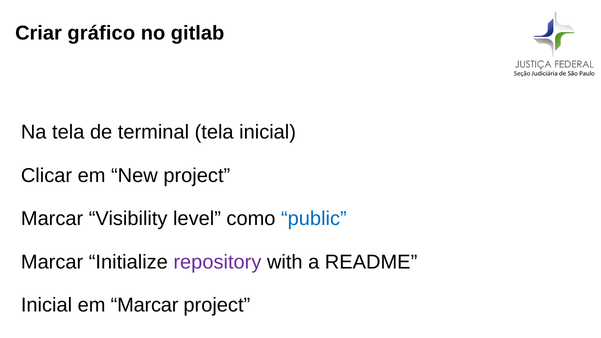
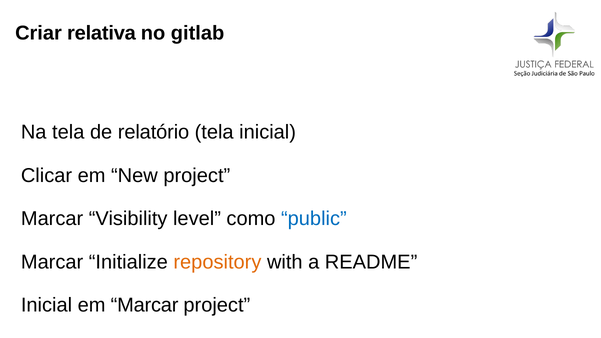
gráfico: gráfico -> relativa (101, 33)
terminal: terminal -> relatório (154, 132)
repository colour: purple -> orange (217, 262)
